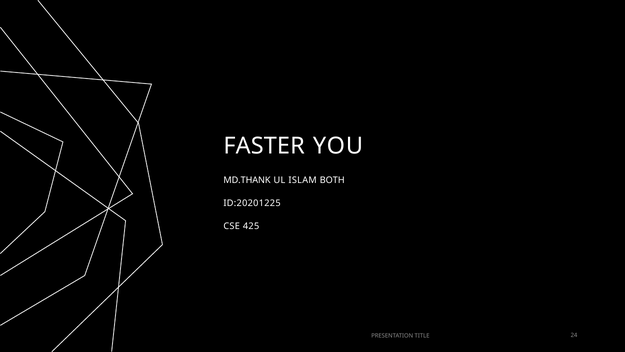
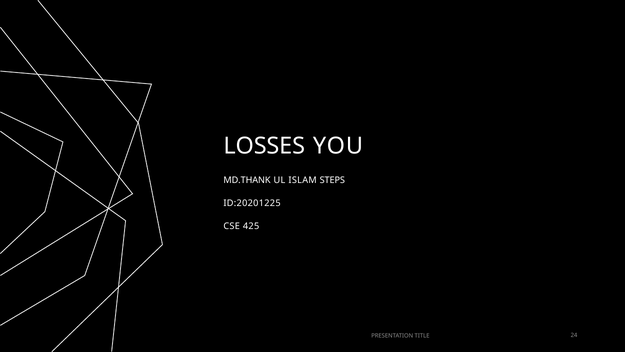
FASTER: FASTER -> LOSSES (264, 146)
BOTH: BOTH -> STEPS (332, 180)
